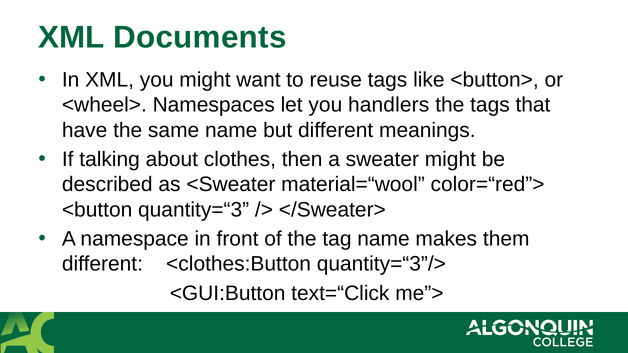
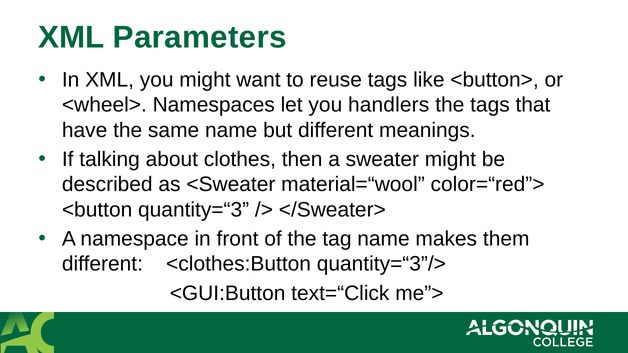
Documents: Documents -> Parameters (200, 38)
